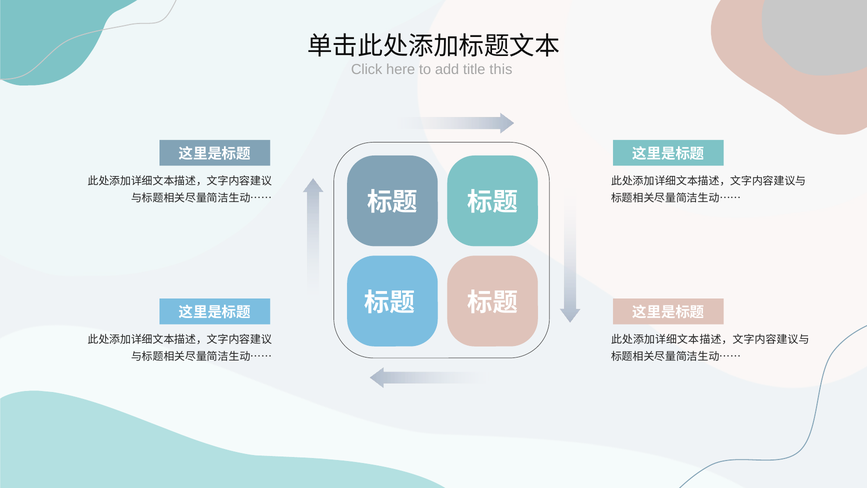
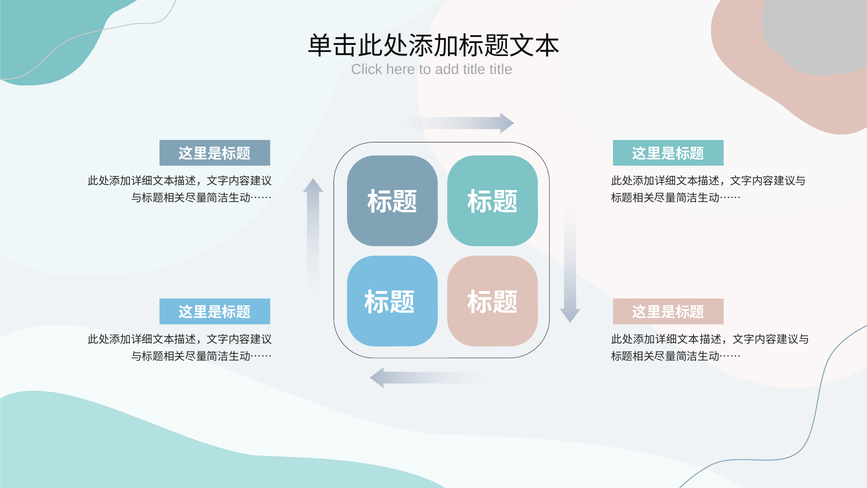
title this: this -> title (501, 70)
